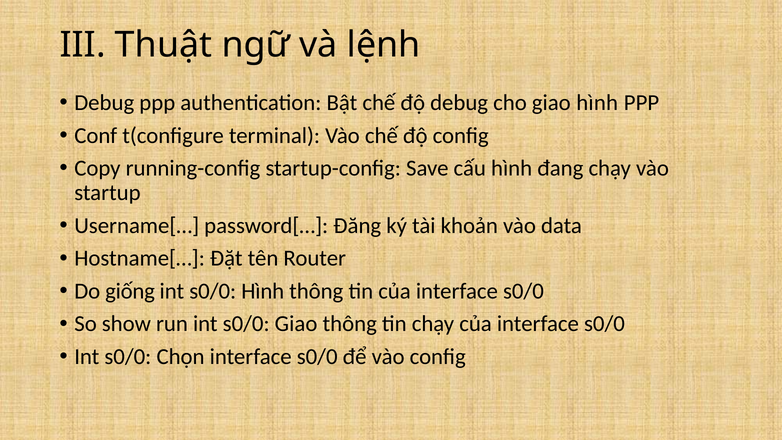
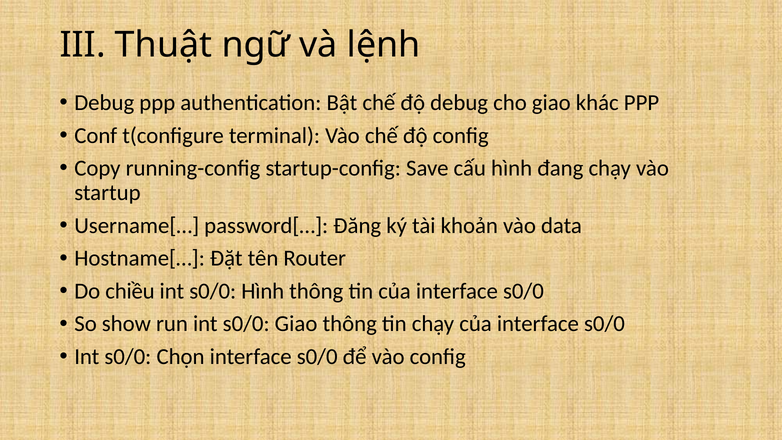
giao hình: hình -> khác (597, 103)
giống: giống -> chiều (130, 291)
